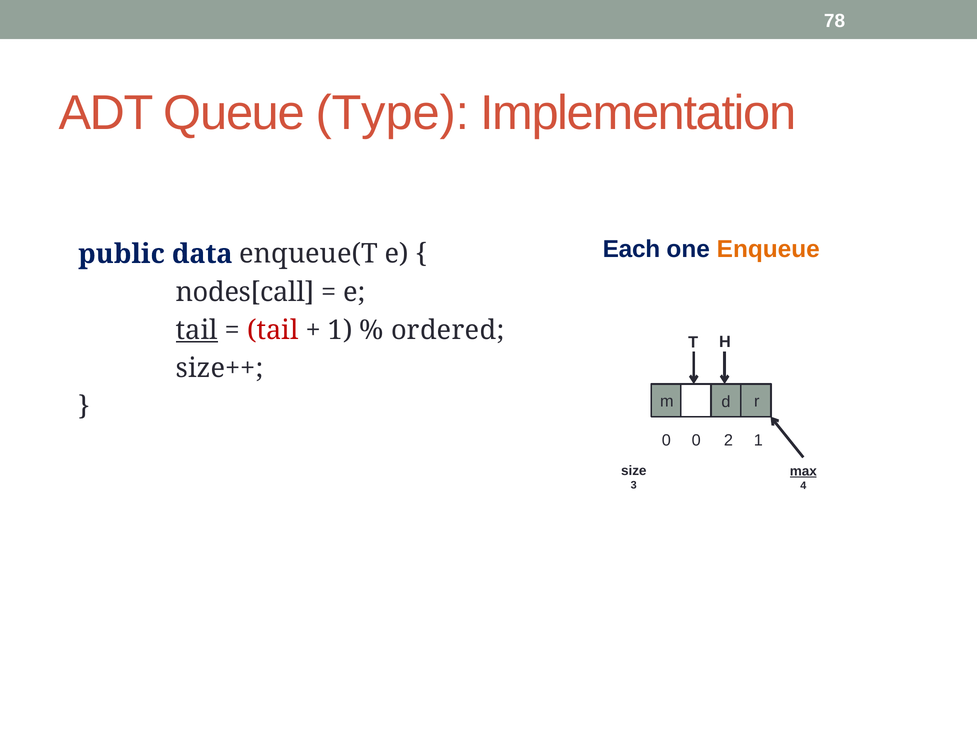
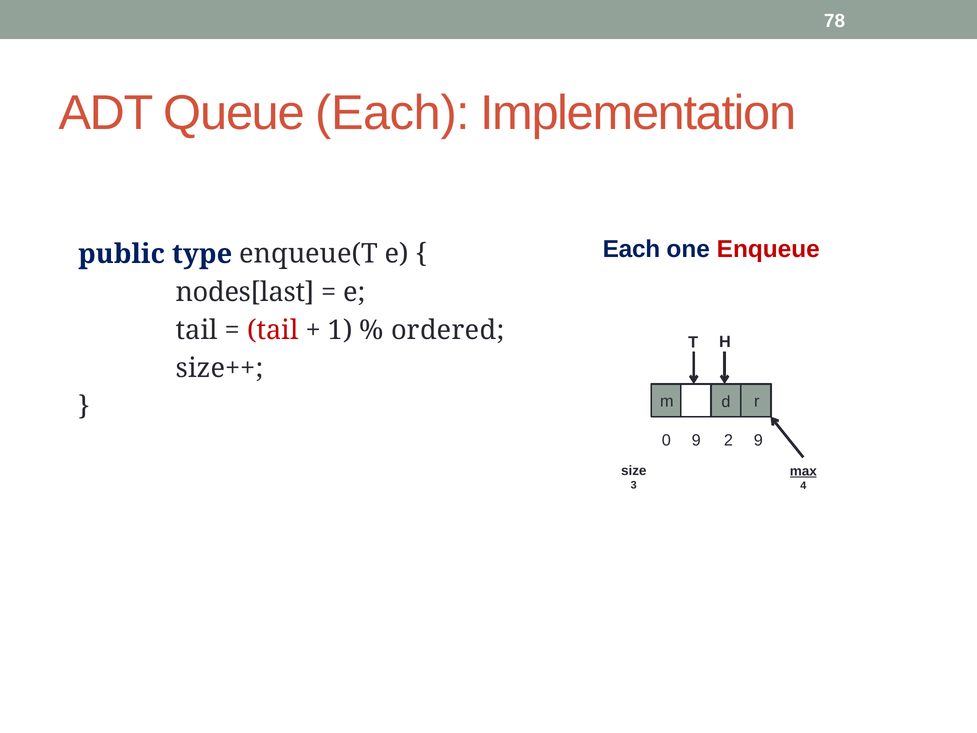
Queue Type: Type -> Each (393, 113)
Enqueue colour: orange -> red (768, 249)
data: data -> type (202, 254)
nodes[call: nodes[call -> nodes[last (245, 292)
tail underline: present -> none (197, 330)
0 0: 0 -> 9 (696, 440)
2 1: 1 -> 9 (758, 440)
